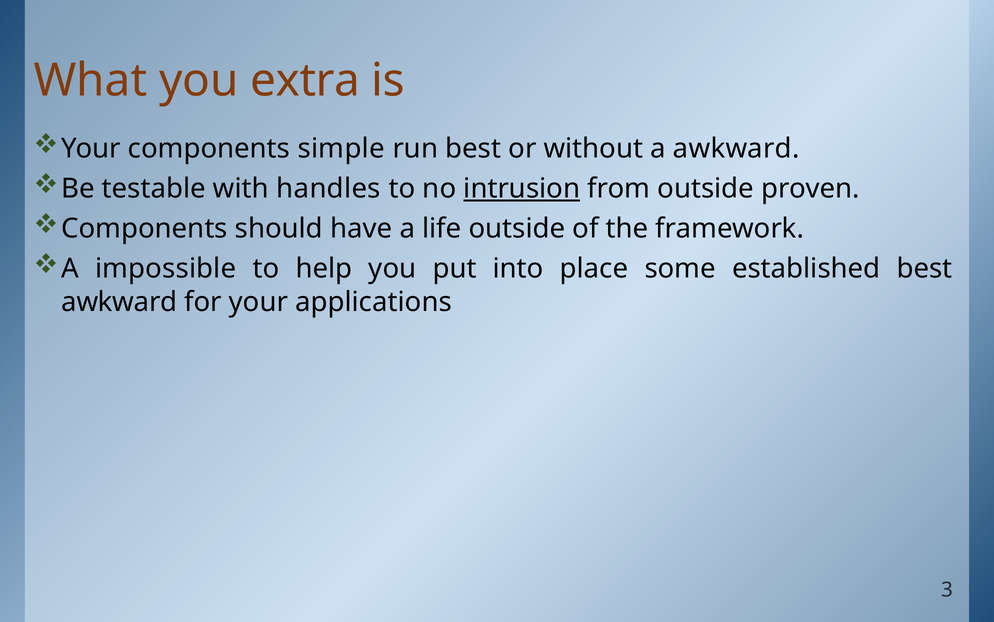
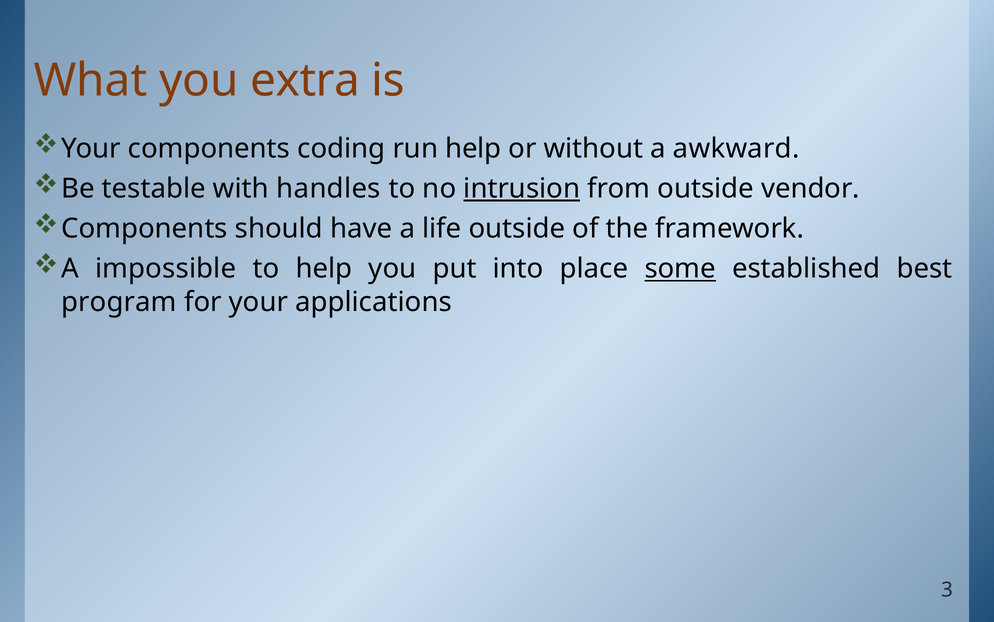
simple: simple -> coding (341, 148)
run best: best -> help (473, 148)
proven: proven -> vendor (810, 188)
some underline: none -> present (680, 268)
awkward: awkward -> program (119, 302)
